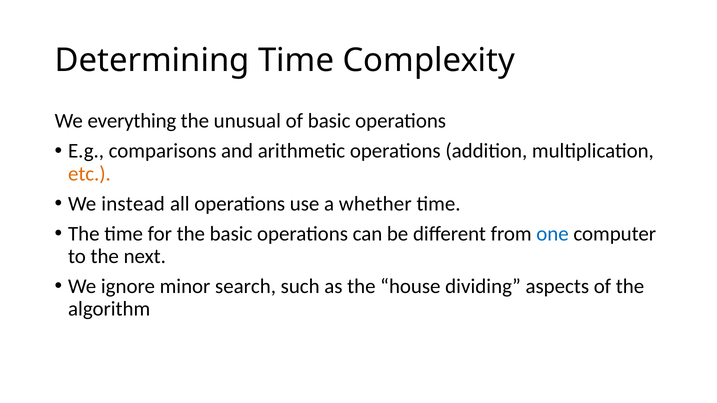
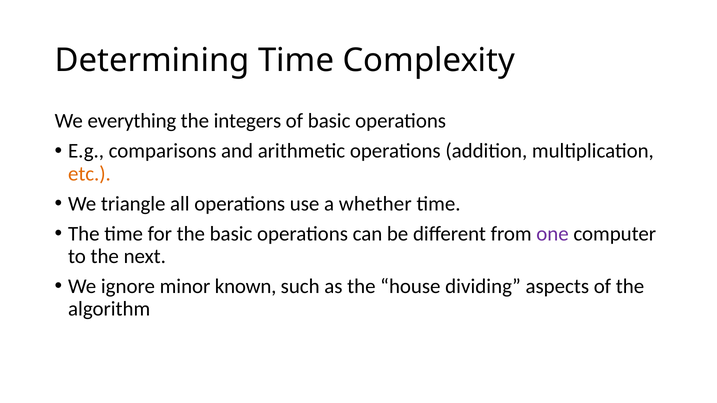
unusual: unusual -> integers (247, 121)
instead: instead -> triangle (133, 204)
one colour: blue -> purple (553, 234)
search: search -> known (246, 286)
